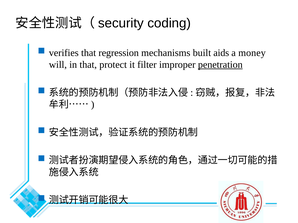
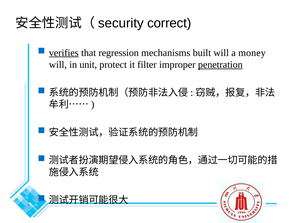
coding: coding -> correct (169, 23)
verifies underline: none -> present (64, 53)
built aids: aids -> will (221, 53)
in that: that -> unit (88, 65)
